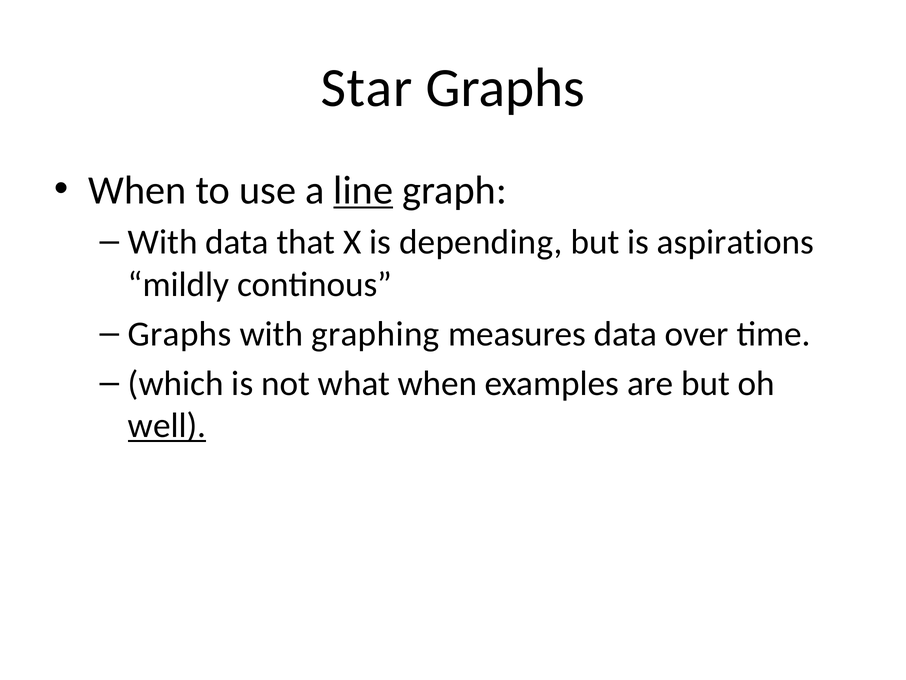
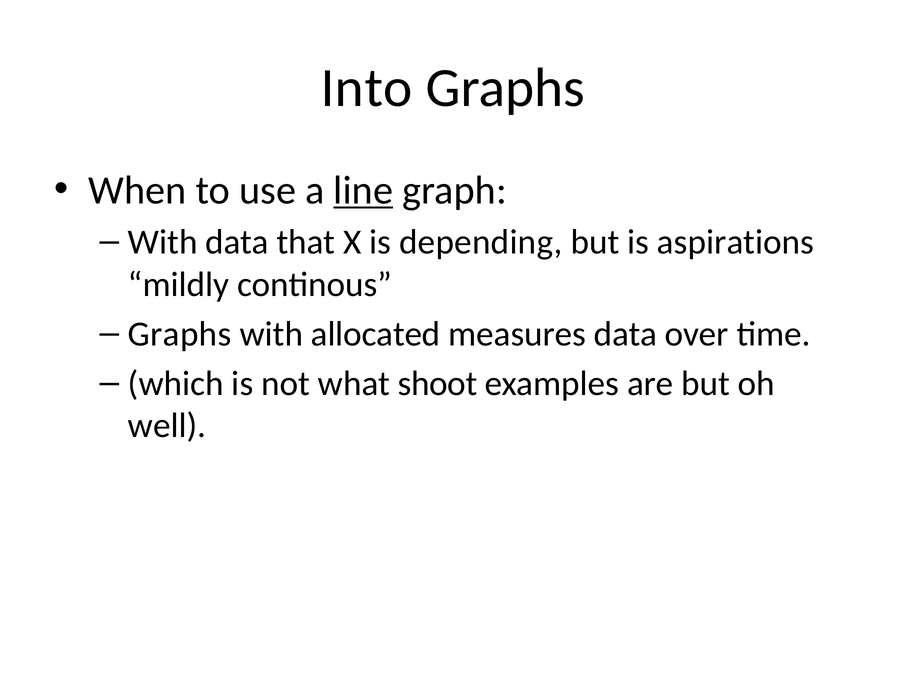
Star: Star -> Into (367, 88)
graphing: graphing -> allocated (376, 334)
what when: when -> shoot (438, 383)
well underline: present -> none (167, 425)
